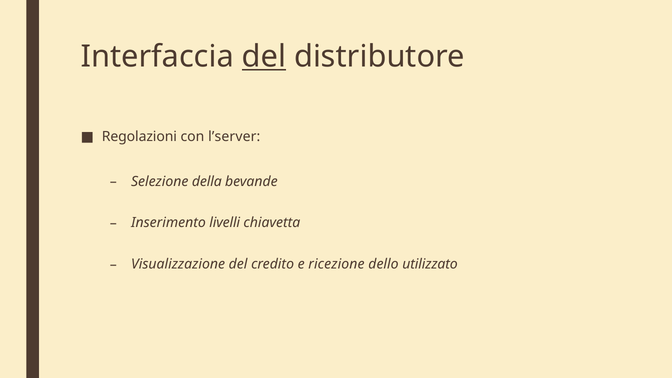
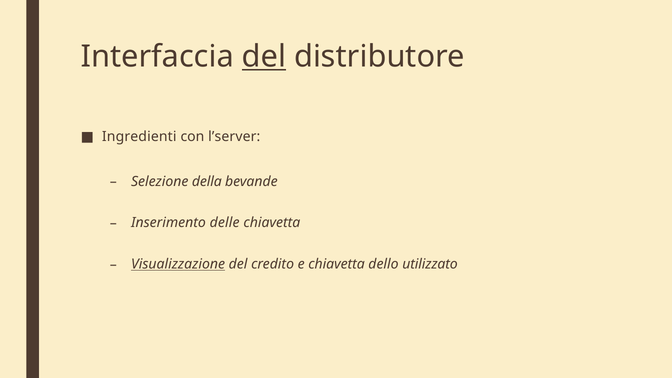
Regolazioni: Regolazioni -> Ingredienti (139, 137)
livelli: livelli -> delle (225, 223)
Visualizzazione underline: none -> present (178, 264)
e ricezione: ricezione -> chiavetta (337, 264)
